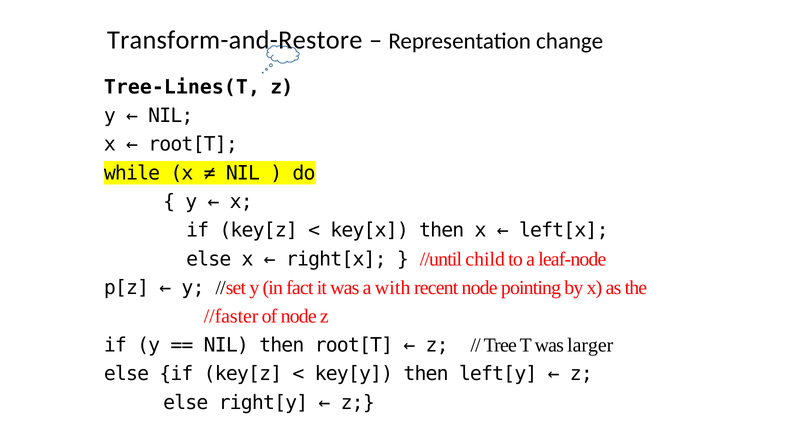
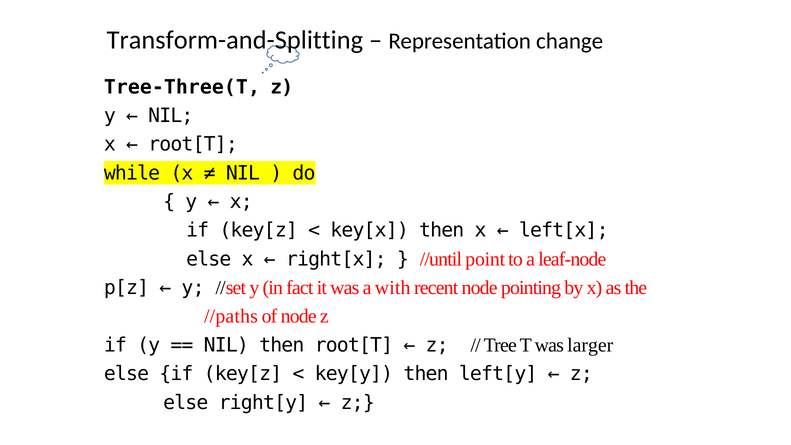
Transform-and-Restore: Transform-and-Restore -> Transform-and-Splitting (235, 40)
Tree-Lines(T: Tree-Lines(T -> Tree-Three(T (182, 87)
child: child -> point (485, 259)
//faster: //faster -> //paths (231, 316)
